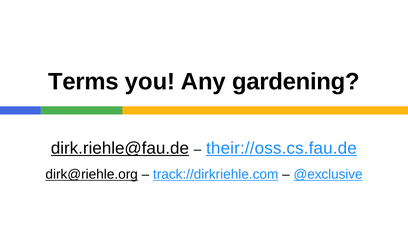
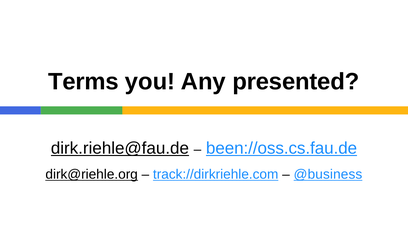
gardening: gardening -> presented (296, 82)
their://oss.cs.fau.de: their://oss.cs.fau.de -> been://oss.cs.fau.de (282, 148)
@exclusive: @exclusive -> @business (328, 175)
